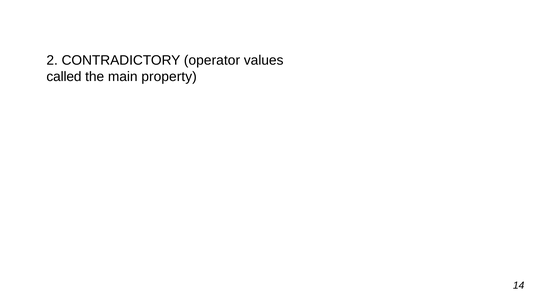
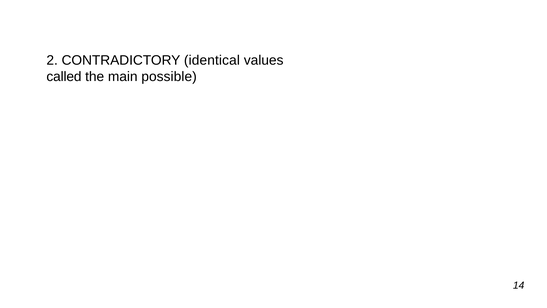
operator: operator -> identical (212, 60)
property: property -> possible (169, 77)
